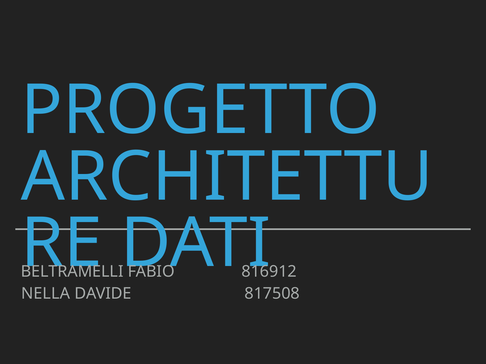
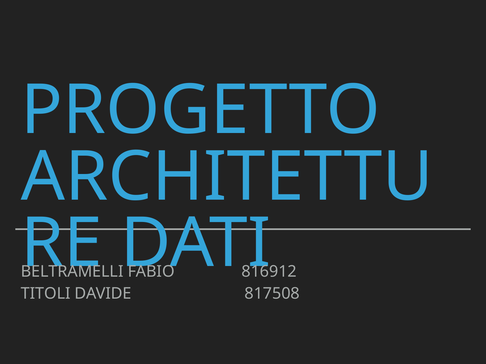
NELLA: NELLA -> TITOLI (46, 294)
